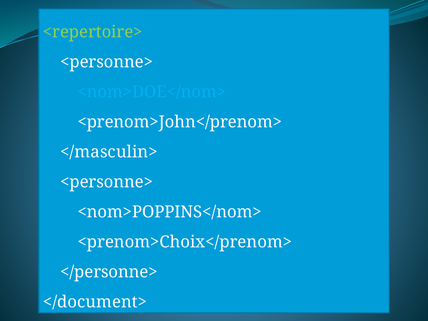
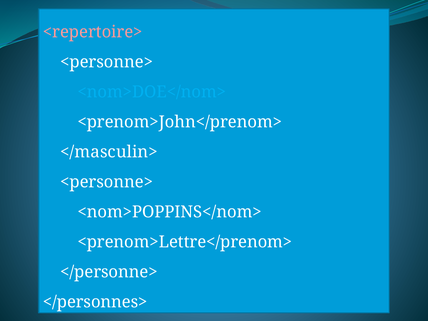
<repertoire> colour: light green -> pink (93, 32)
<prenom>Choix</prenom>: <prenom>Choix</prenom> -> <prenom>Lettre</prenom> (185, 242)
</document>: </document> -> </personnes> (95, 302)
